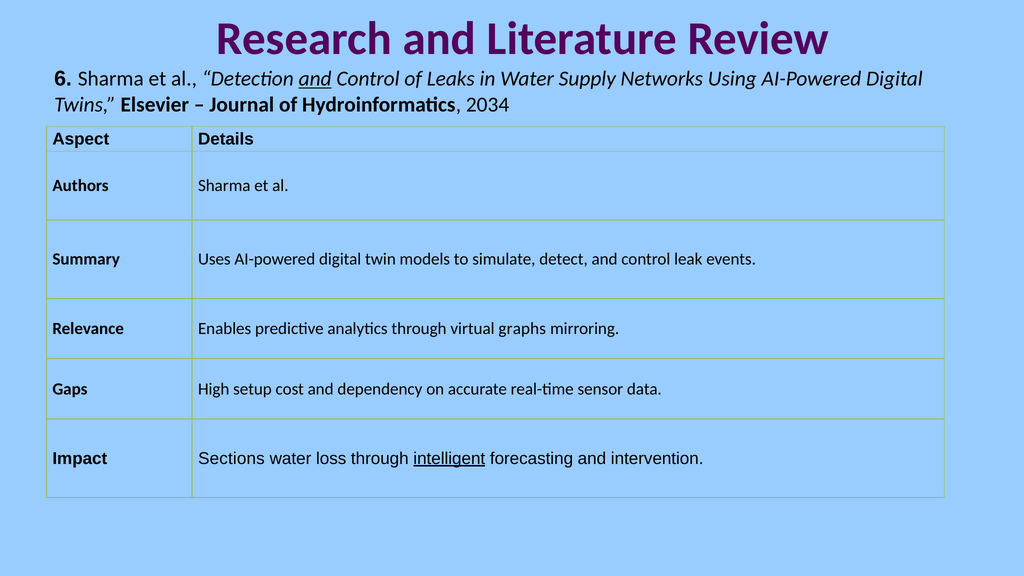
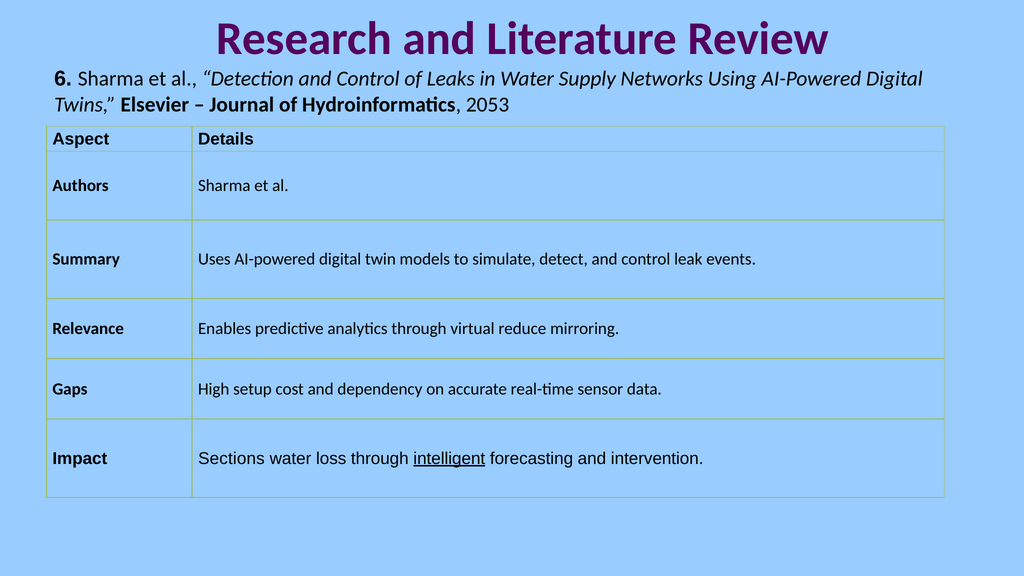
and underline: present -> none (315, 79)
2034: 2034 -> 2053 (488, 105)
graphs: graphs -> reduce (522, 329)
